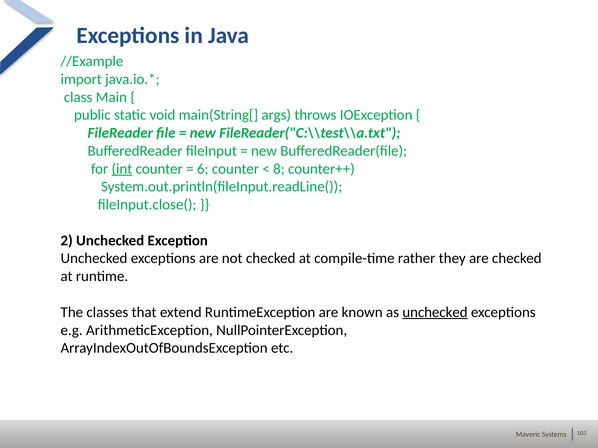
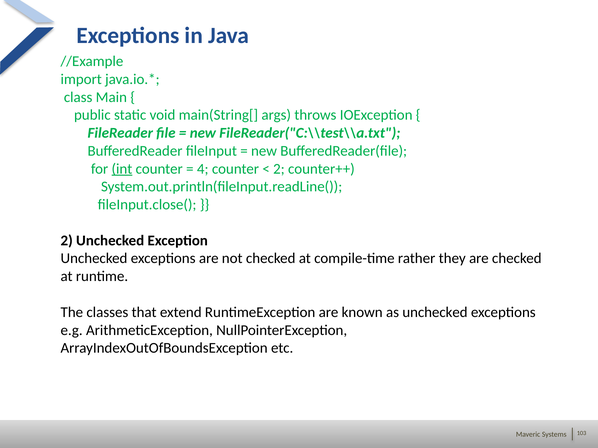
6: 6 -> 4 (203, 169)
8: 8 -> 2 (279, 169)
unchecked underline: present -> none (435, 313)
